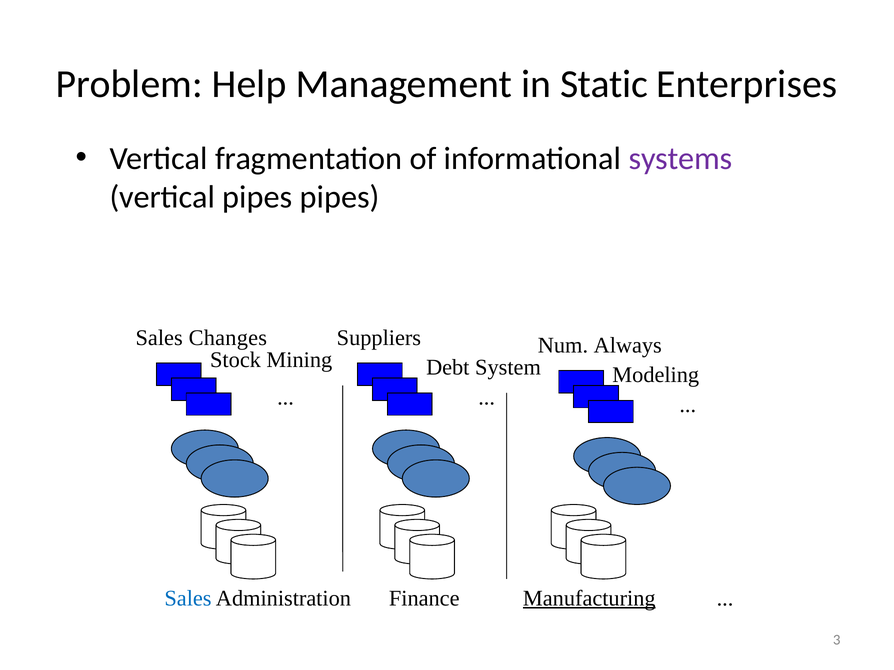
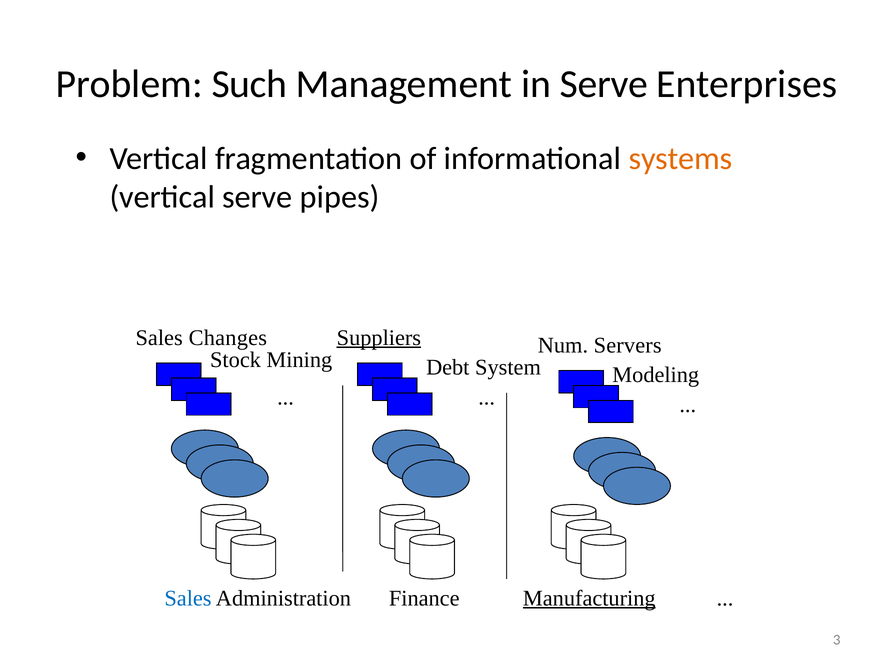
Help: Help -> Such (249, 84)
in Static: Static -> Serve (604, 84)
systems colour: purple -> orange (680, 159)
vertical pipes: pipes -> serve (257, 197)
Suppliers underline: none -> present (379, 338)
Always: Always -> Servers (628, 345)
